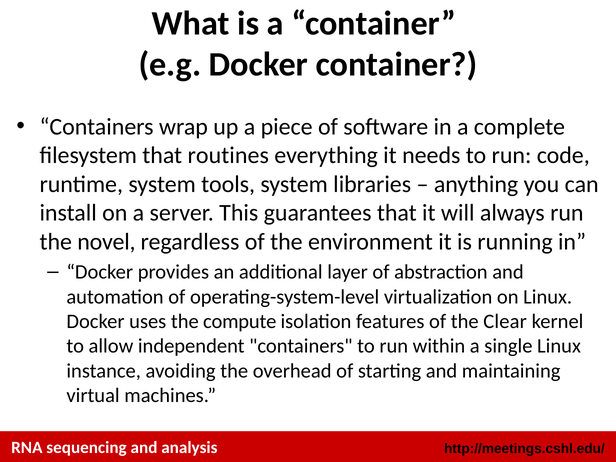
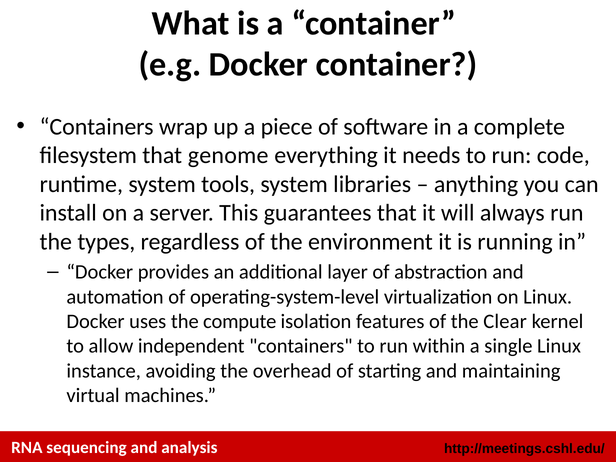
routines: routines -> genome (228, 156)
novel: novel -> types (106, 242)
